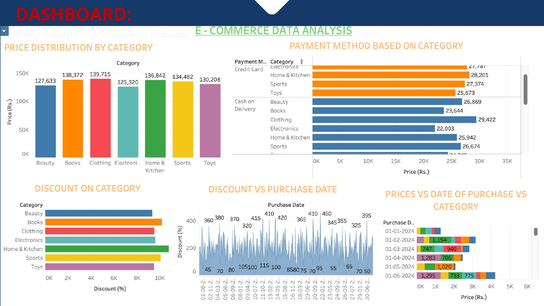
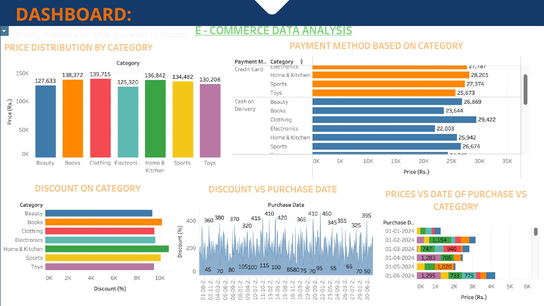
DASHBOARD colour: red -> orange (74, 15)
